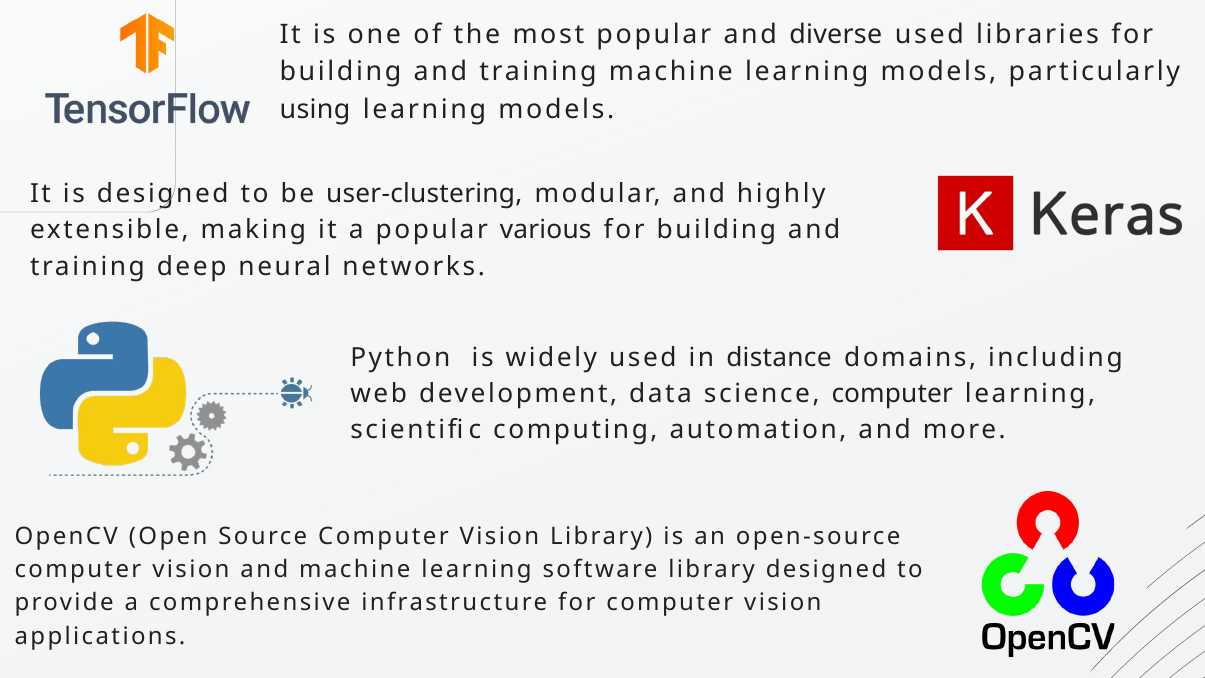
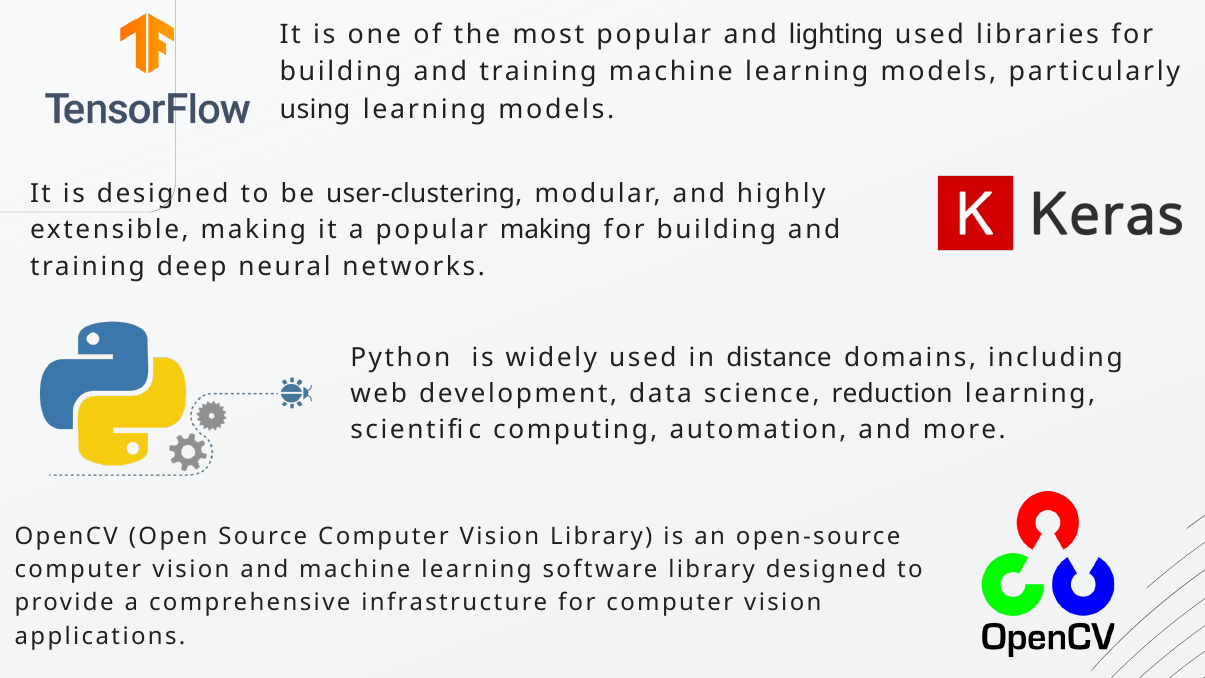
diverse: diverse -> lighting (836, 35)
popular various: various -> making (546, 230)
science computer: computer -> reduction (892, 394)
